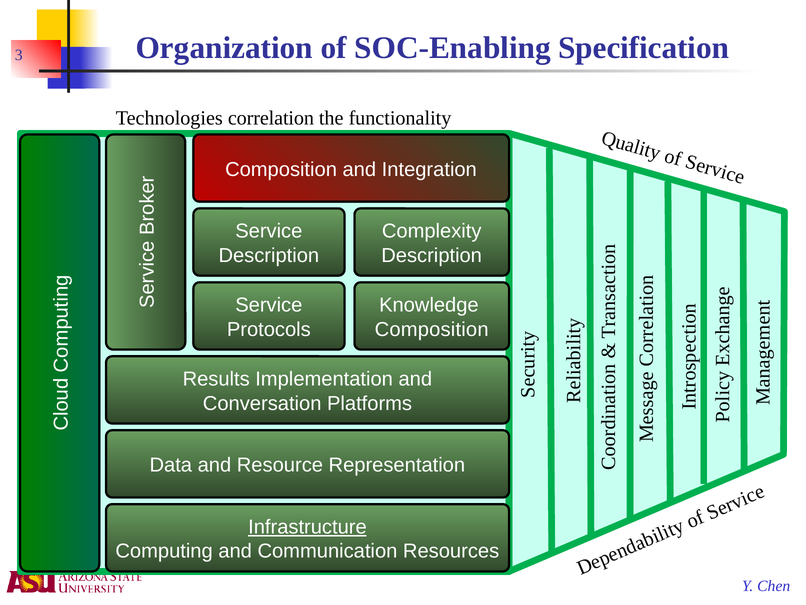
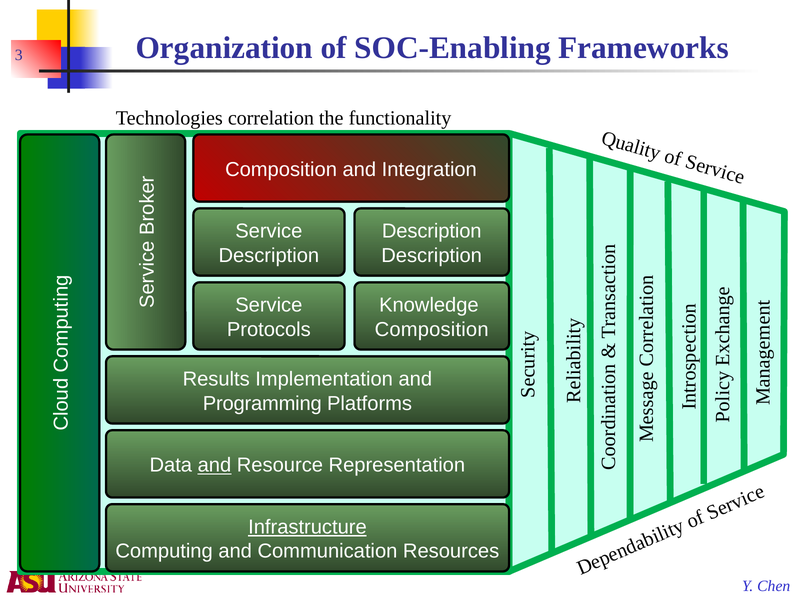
Specification: Specification -> Frameworks (644, 48)
Complexity: Complexity -> Description (432, 231)
Conversation: Conversation -> Programming (262, 403)
and underline: none -> present (214, 465)
